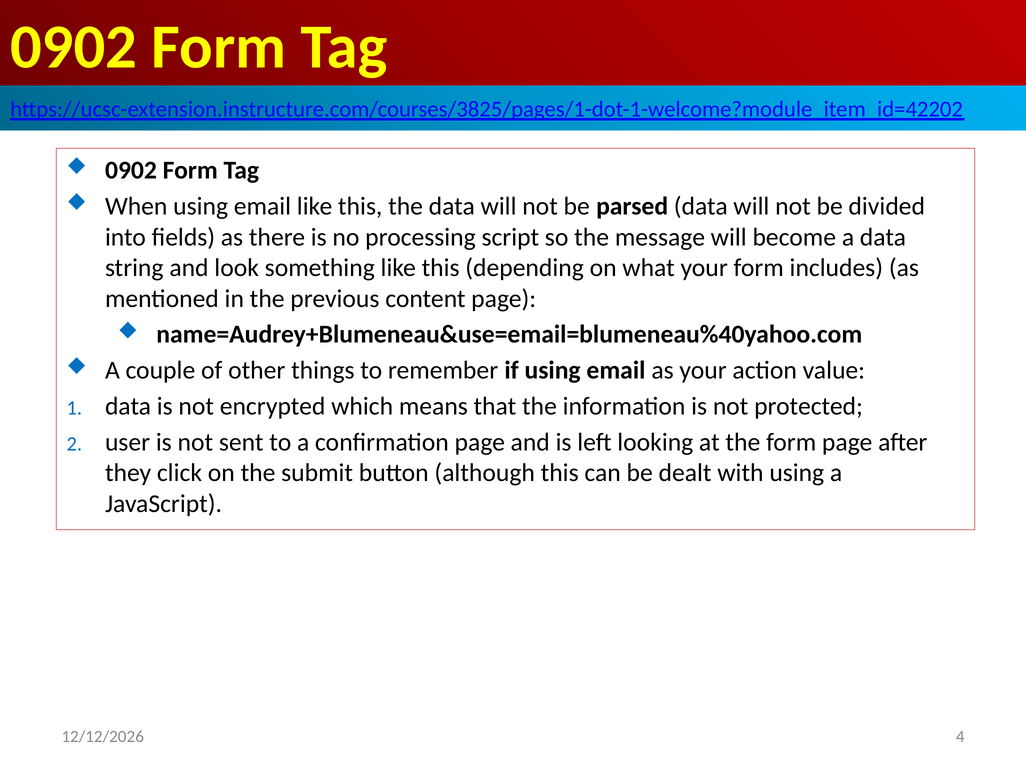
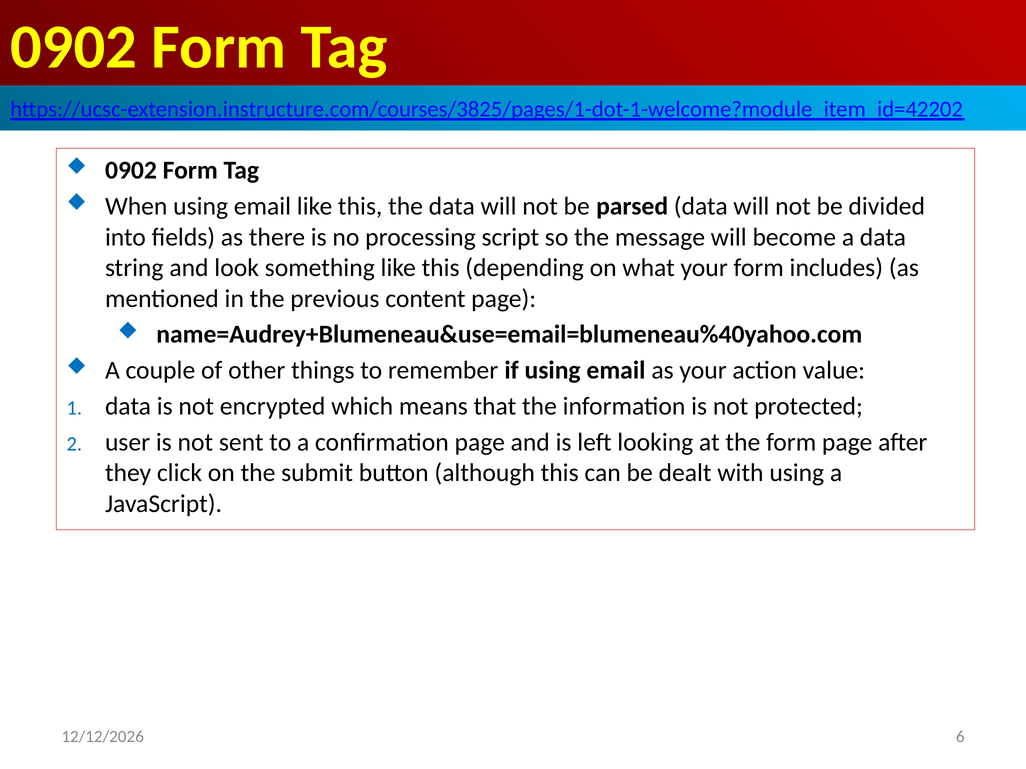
4: 4 -> 6 (960, 737)
